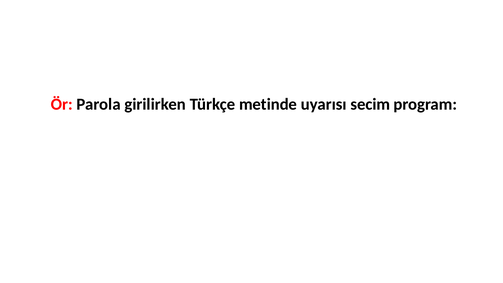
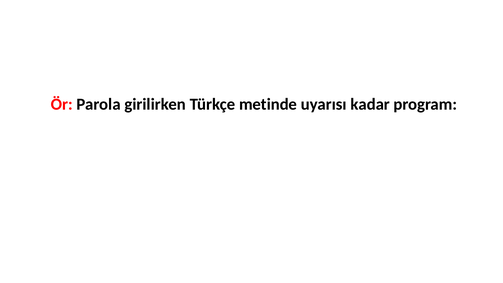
secim: secim -> kadar (370, 104)
